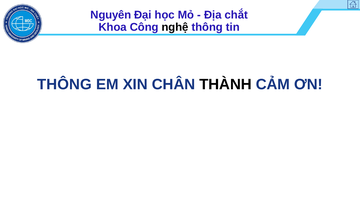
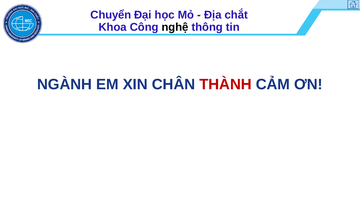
Nguyên: Nguyên -> Chuyển (111, 15)
THÔNG: THÔNG -> NGÀNH (65, 84)
THÀNH colour: black -> red (225, 84)
